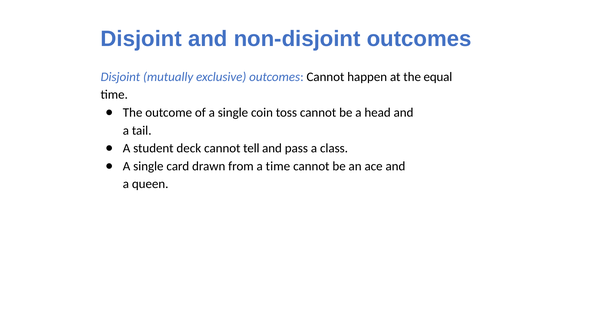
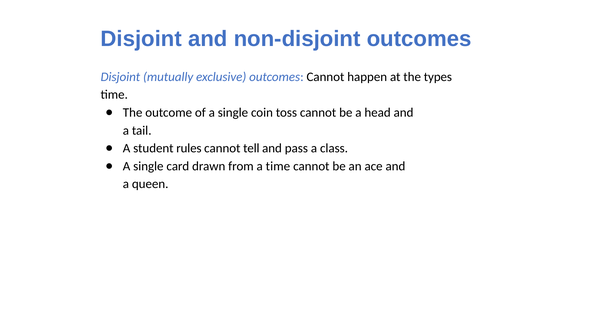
equal: equal -> types (438, 77)
deck: deck -> rules (189, 148)
